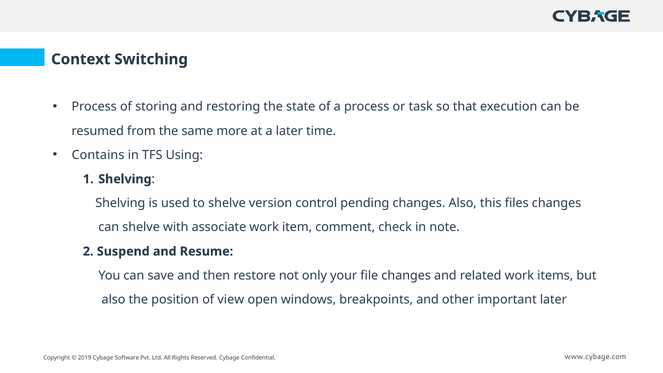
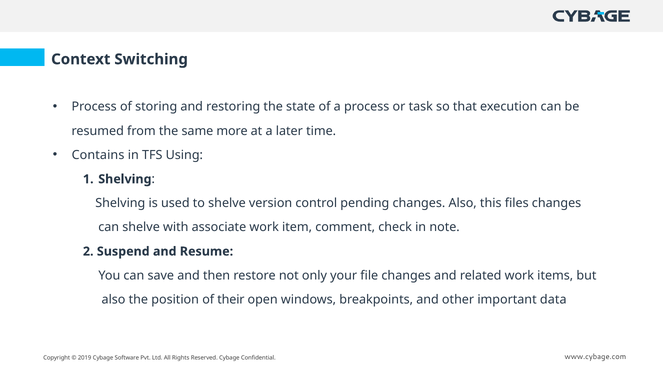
view: view -> their (231, 300)
important later: later -> data (553, 300)
